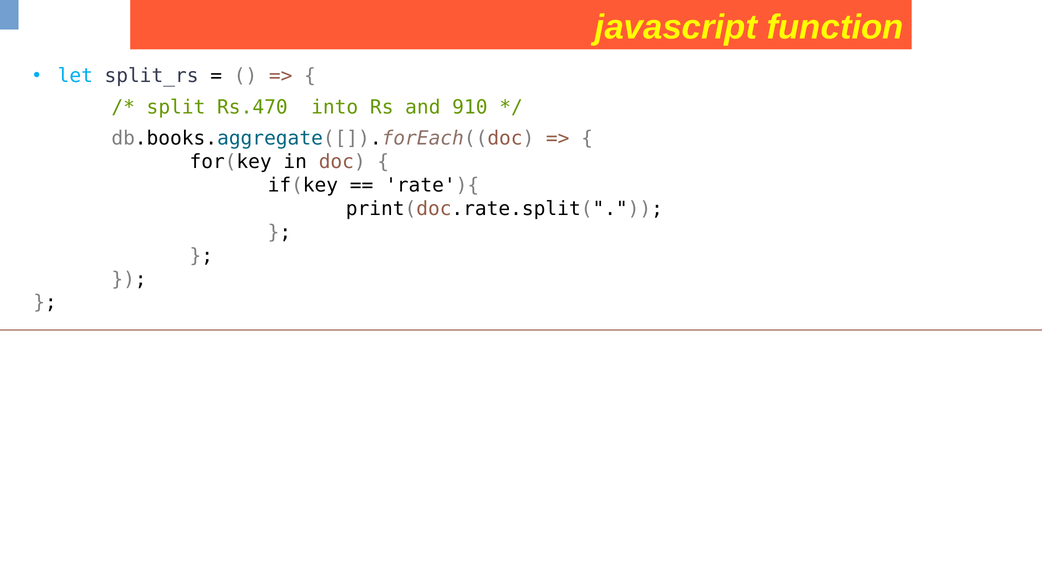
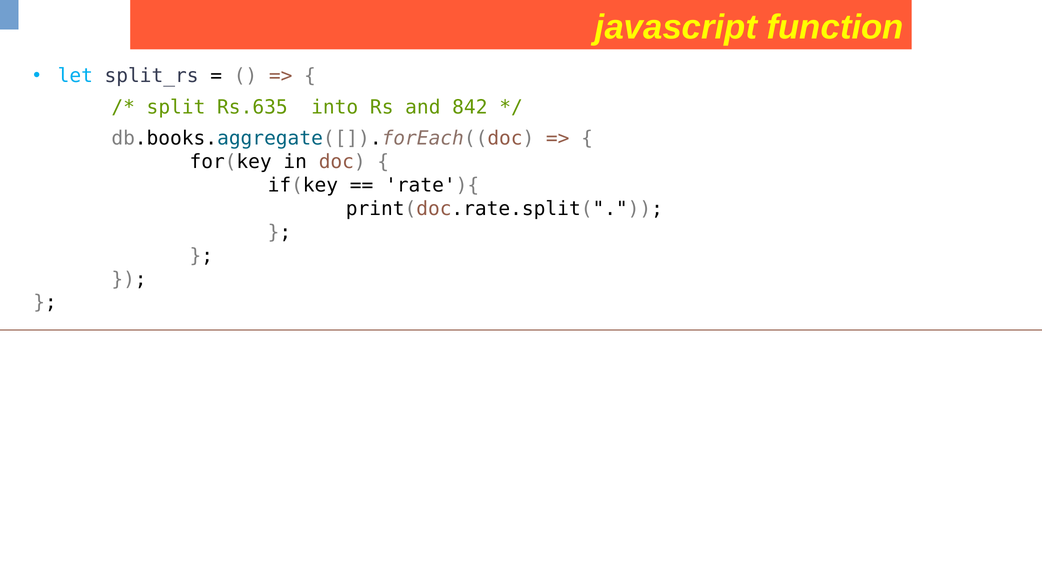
Rs.470: Rs.470 -> Rs.635 (252, 107)
910: 910 -> 842 (470, 107)
